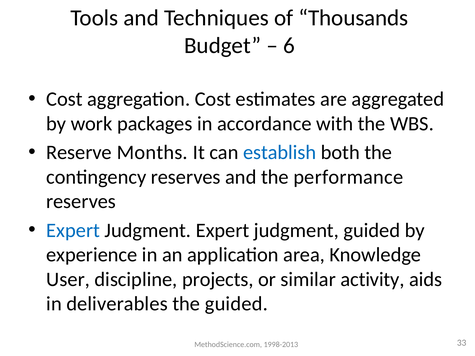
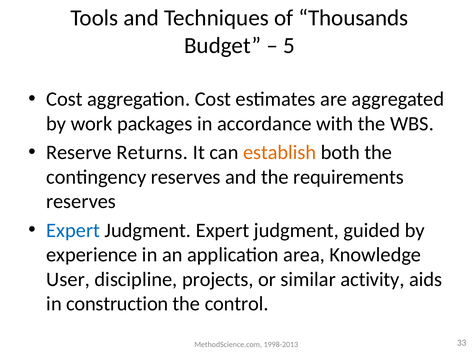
6: 6 -> 5 (289, 46)
Months: Months -> Returns (152, 153)
establish colour: blue -> orange (280, 153)
performance: performance -> requirements (349, 177)
deliverables: deliverables -> construction (117, 304)
the guided: guided -> control (237, 304)
